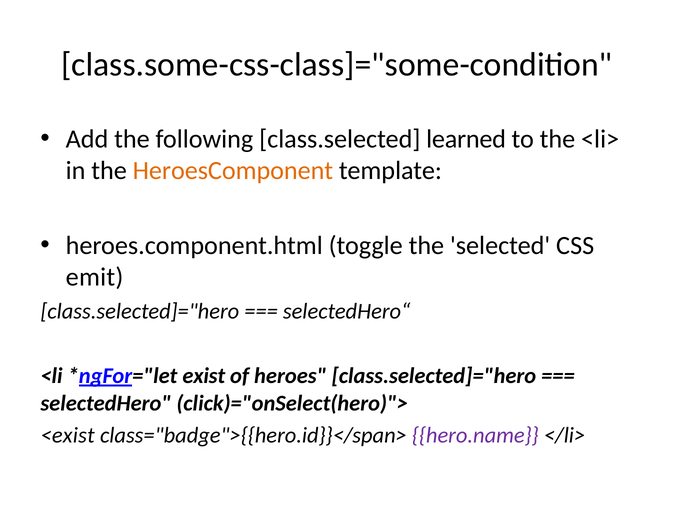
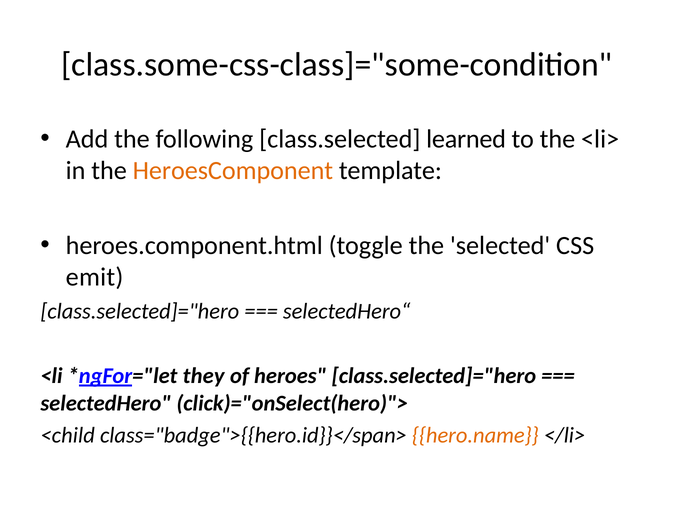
exist: exist -> they (204, 375)
<exist: <exist -> <child (68, 435)
hero.name colour: purple -> orange (475, 435)
